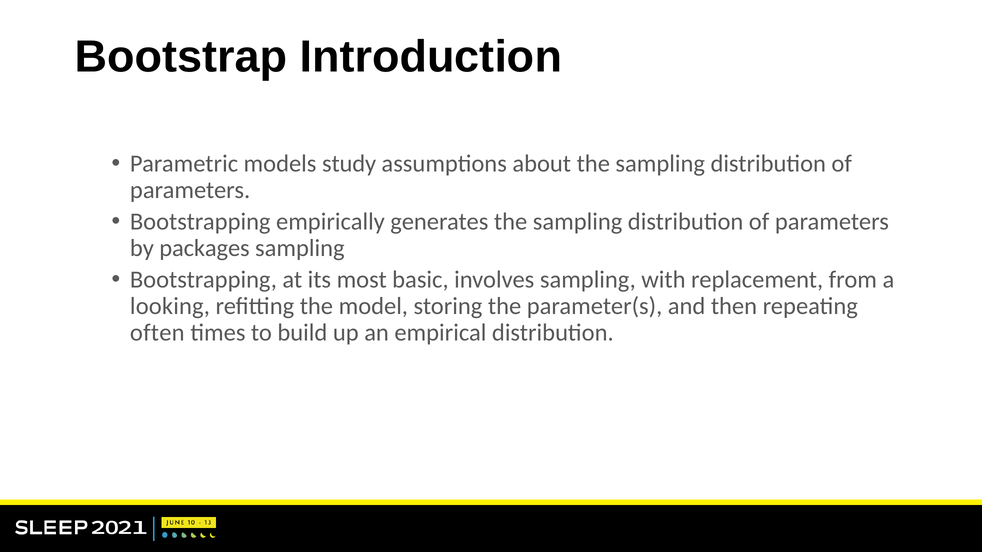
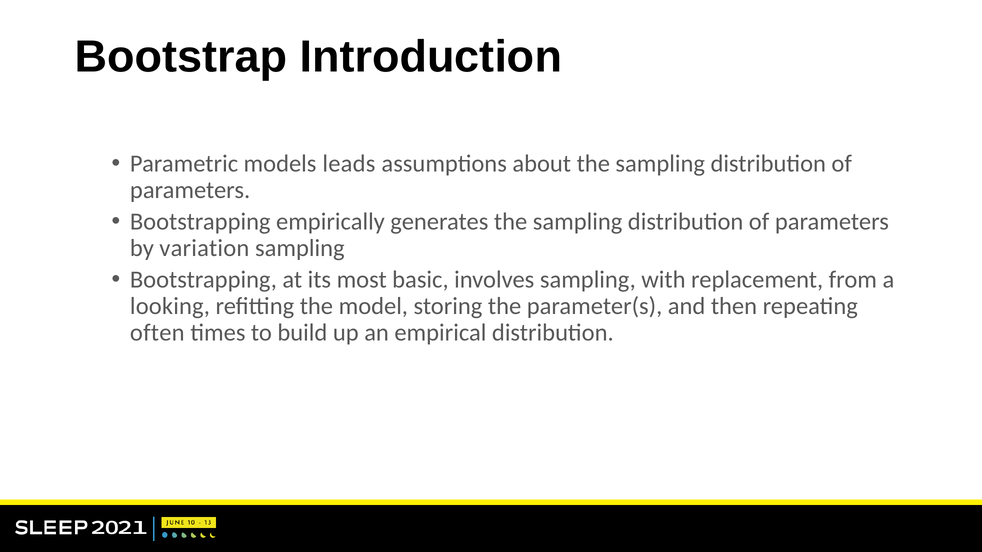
study: study -> leads (349, 164)
packages: packages -> variation (204, 248)
